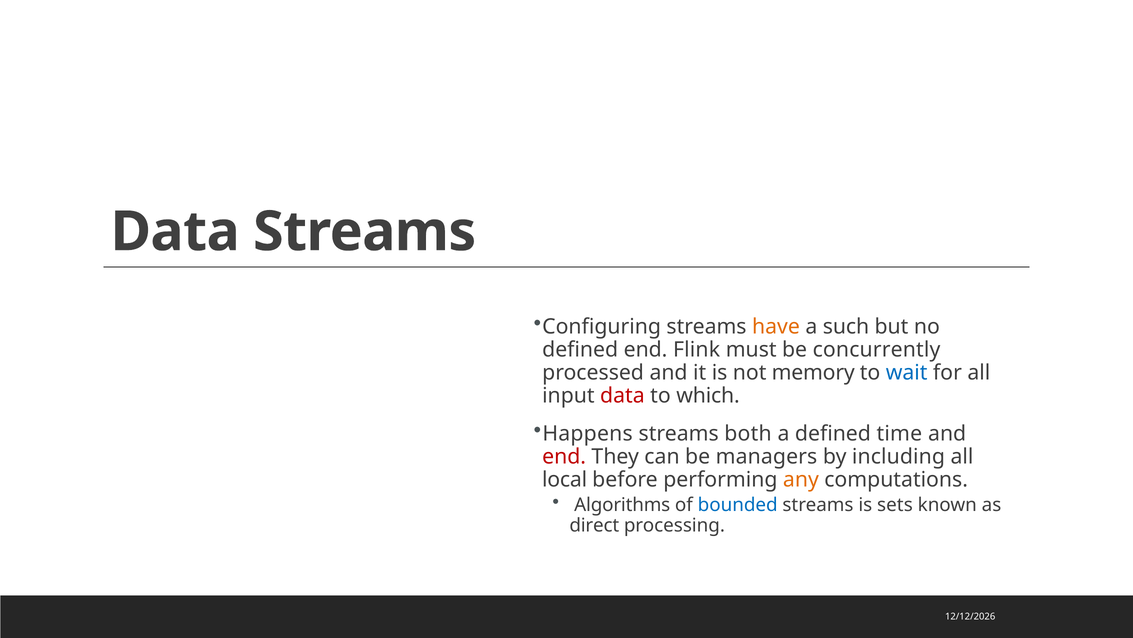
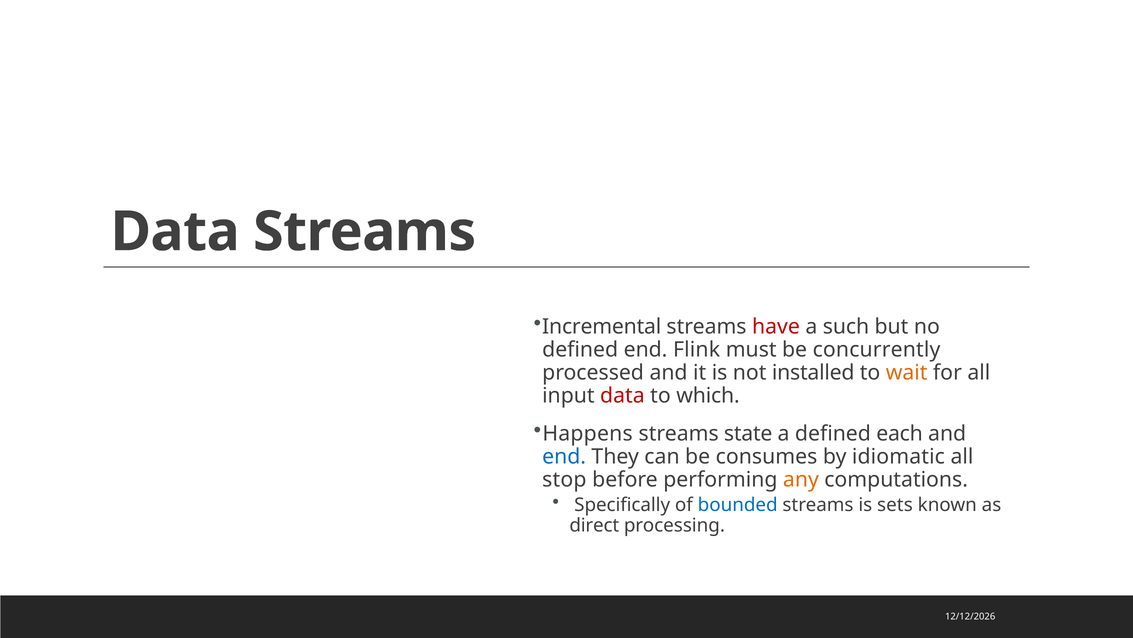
Configuring: Configuring -> Incremental (602, 326)
have colour: orange -> red (776, 326)
memory: memory -> installed (813, 372)
wait colour: blue -> orange (907, 372)
both: both -> state (748, 433)
time: time -> each (900, 433)
end colour: red -> blue (564, 456)
managers: managers -> consumes (767, 456)
including: including -> idiomatic (898, 456)
local: local -> stop (564, 479)
Algorithms: Algorithms -> Specifically (622, 505)
